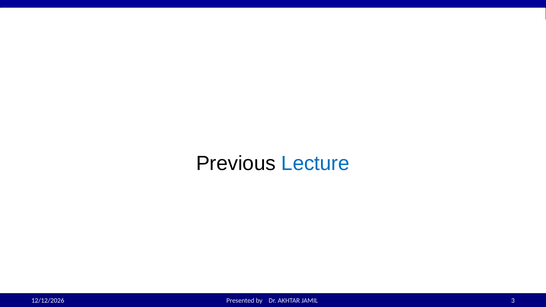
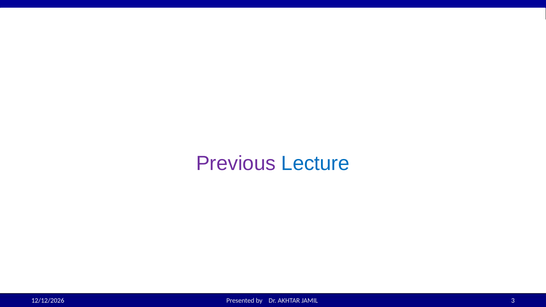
Previous colour: black -> purple (236, 164)
